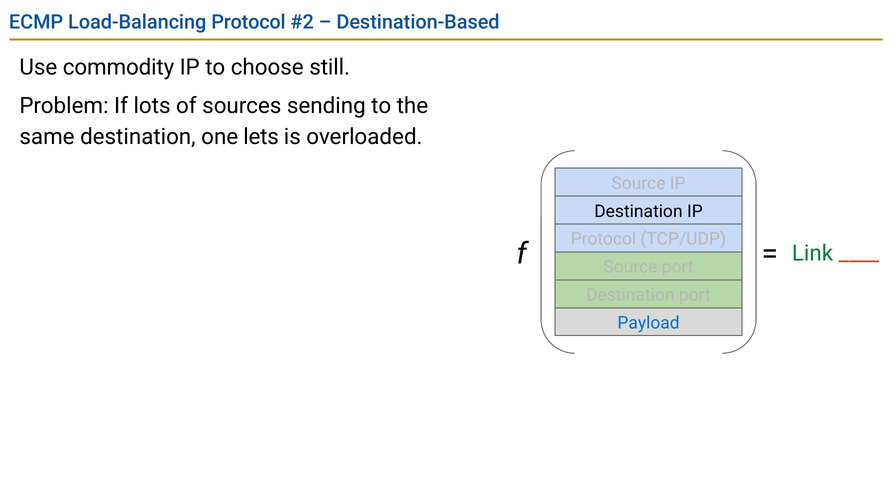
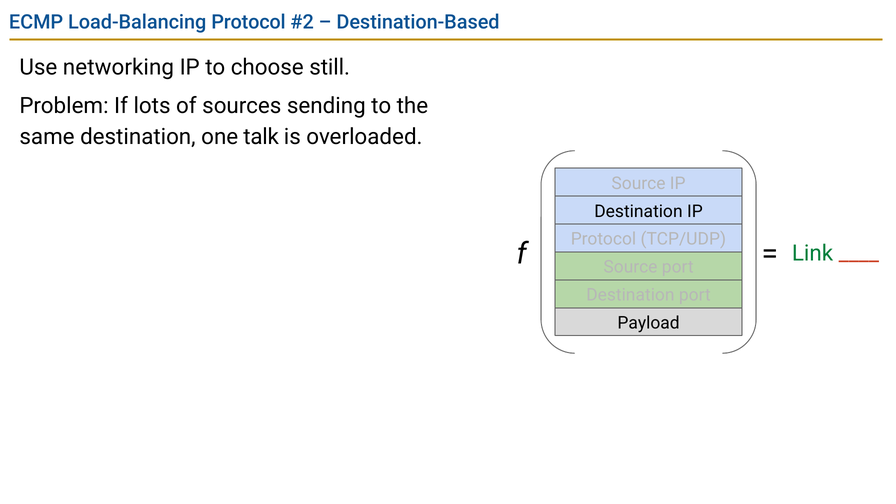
commodity: commodity -> networking (118, 67)
lets: lets -> talk (261, 137)
Payload colour: blue -> black (649, 323)
